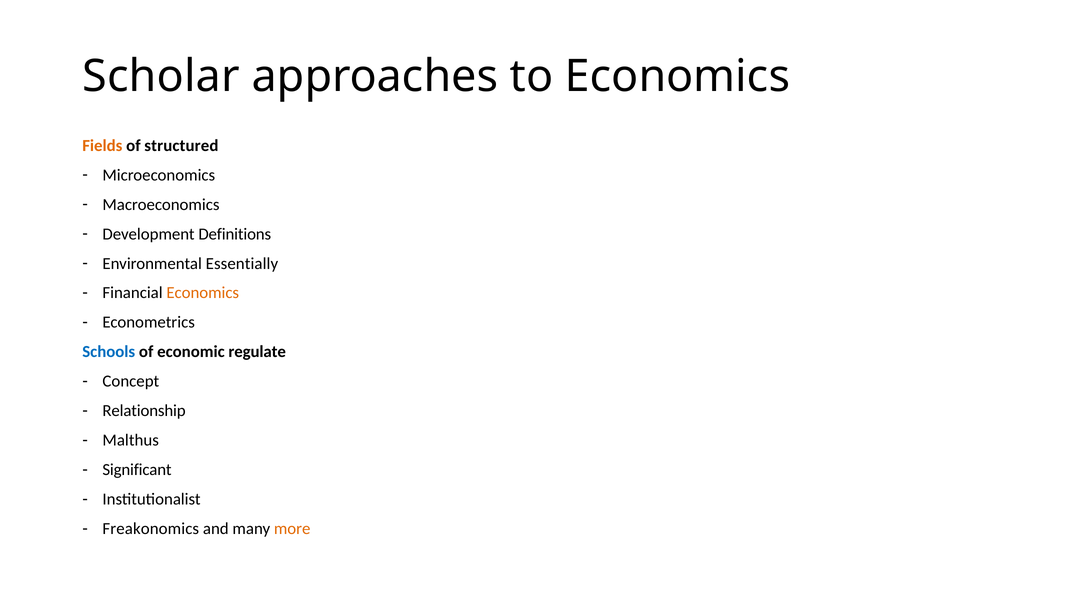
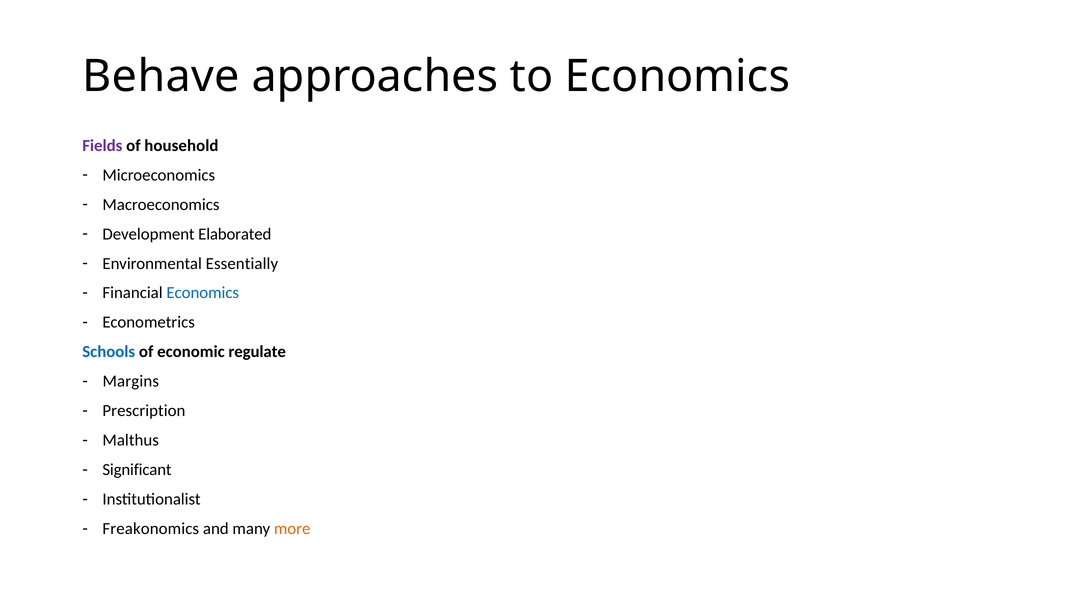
Scholar: Scholar -> Behave (161, 77)
Fields colour: orange -> purple (102, 146)
structured: structured -> household (181, 146)
Definitions: Definitions -> Elaborated (235, 234)
Economics colour: orange -> blue (203, 293)
Concept: Concept -> Margins (131, 381)
Relationship: Relationship -> Prescription (144, 411)
